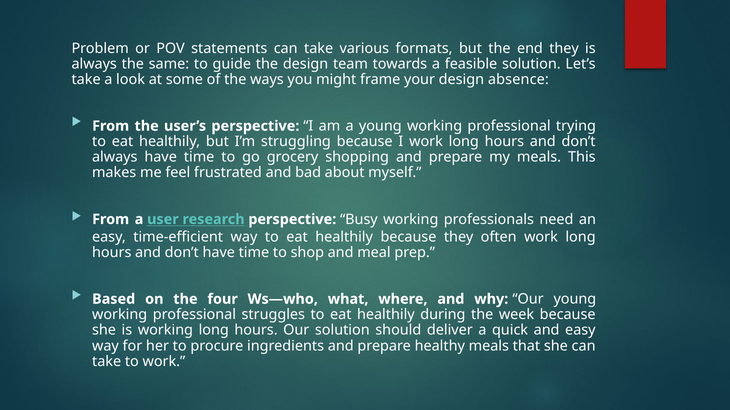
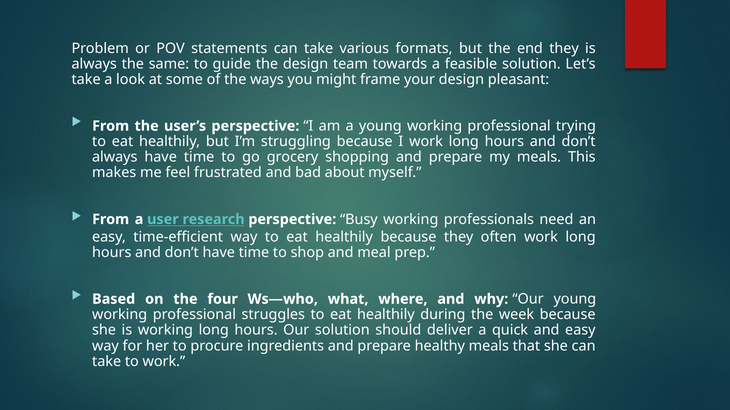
absence: absence -> pleasant (519, 80)
